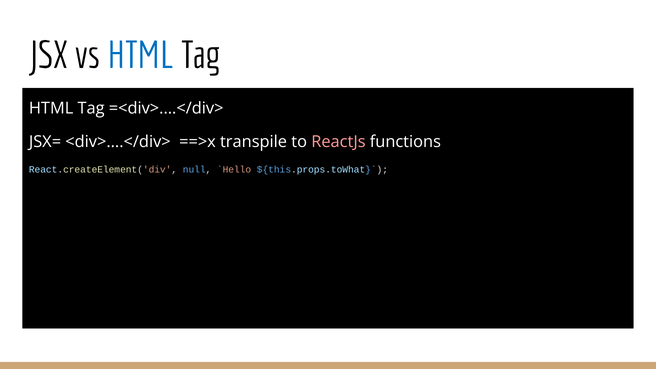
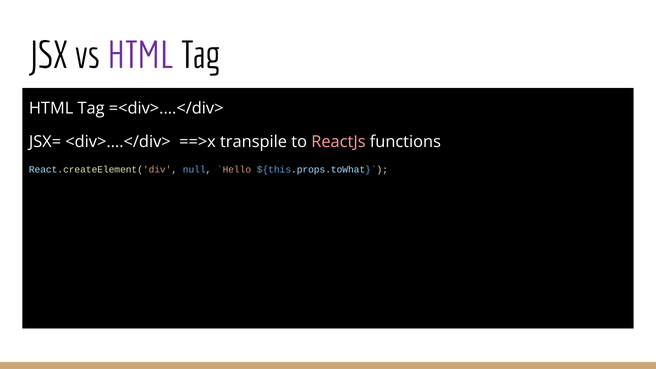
HTML colour: blue -> purple (141, 55)
